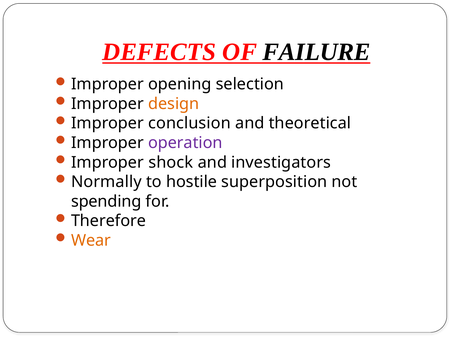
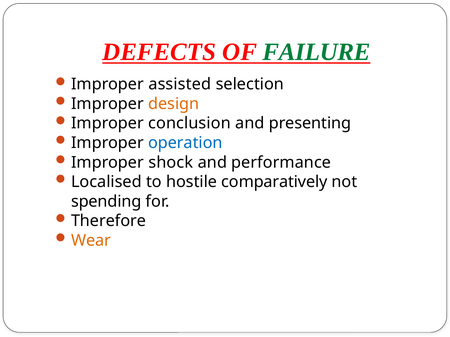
FAILURE colour: black -> green (317, 52)
opening: opening -> assisted (180, 84)
theoretical: theoretical -> presenting (310, 123)
operation colour: purple -> blue (185, 143)
investigators: investigators -> performance (281, 163)
Normally: Normally -> Localised (106, 182)
superposition: superposition -> comparatively (274, 182)
